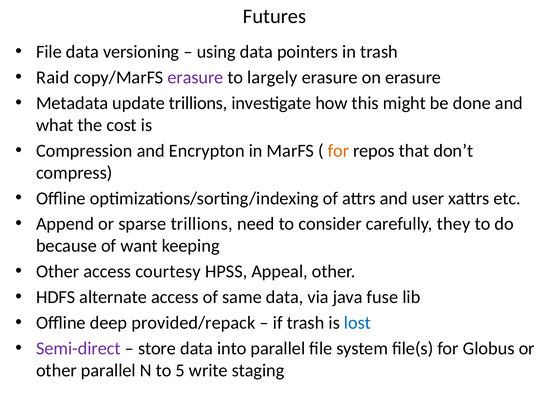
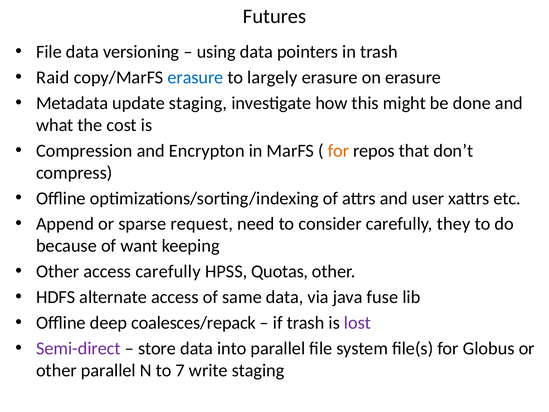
erasure colour: purple -> blue (195, 77)
update trillions: trillions -> staging (198, 103)
sparse trillions: trillions -> request (202, 224)
access courtesy: courtesy -> carefully (168, 271)
Appeal: Appeal -> Quotas (280, 271)
provided/repack: provided/repack -> coalesces/repack (194, 323)
lost colour: blue -> purple (357, 323)
5: 5 -> 7 (180, 370)
